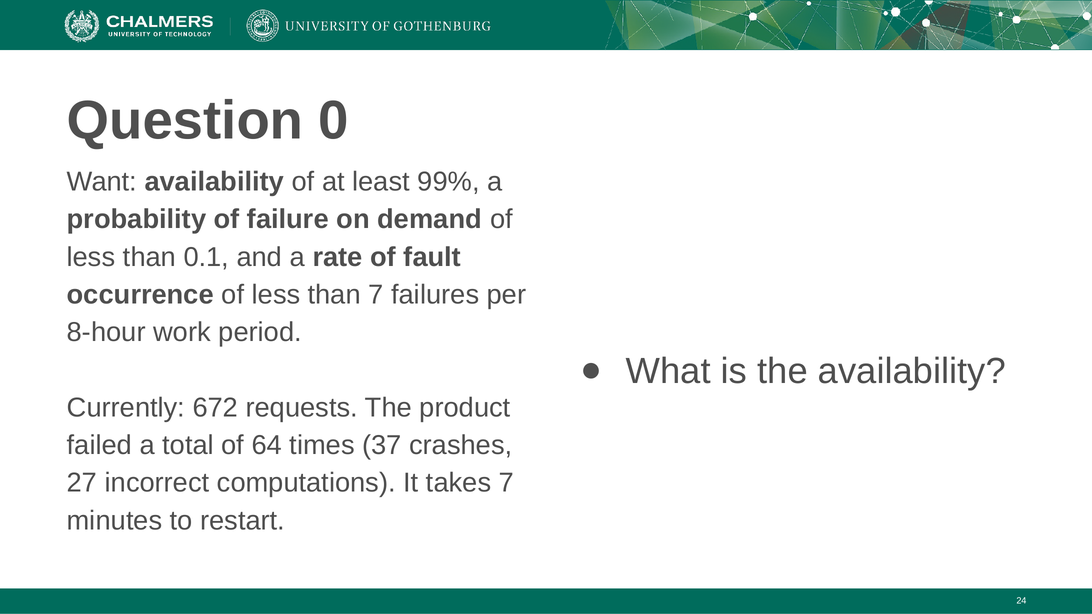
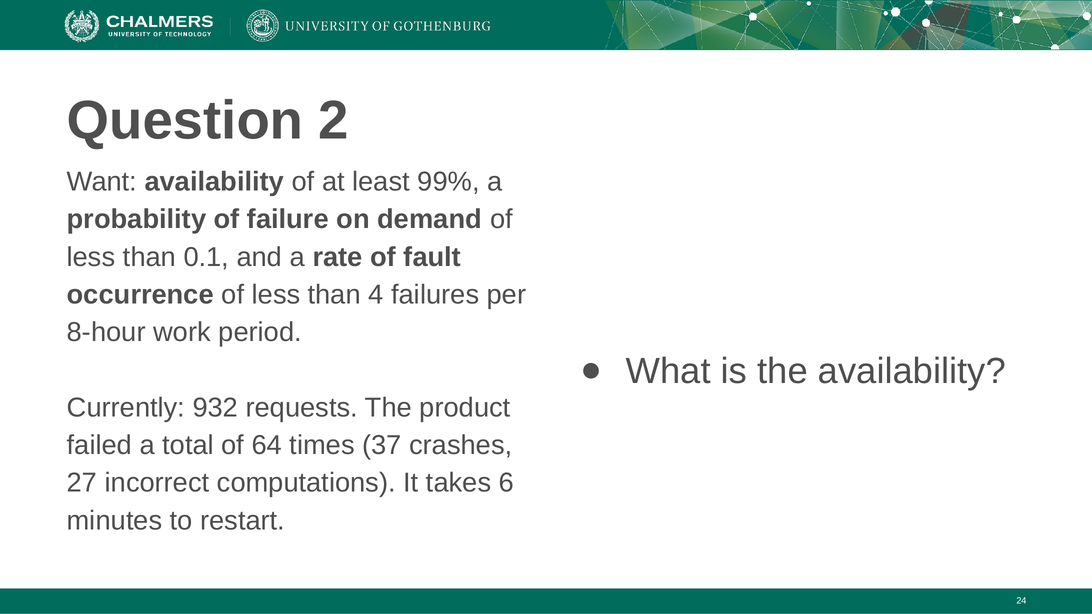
0: 0 -> 2 (334, 121)
than 7: 7 -> 4 (376, 295)
672: 672 -> 932 (215, 408)
takes 7: 7 -> 6 (506, 483)
